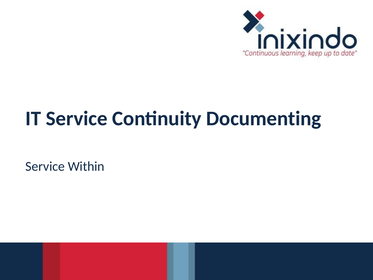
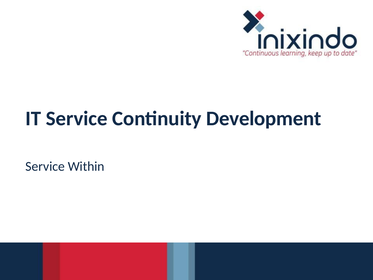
Documenting: Documenting -> Development (264, 118)
